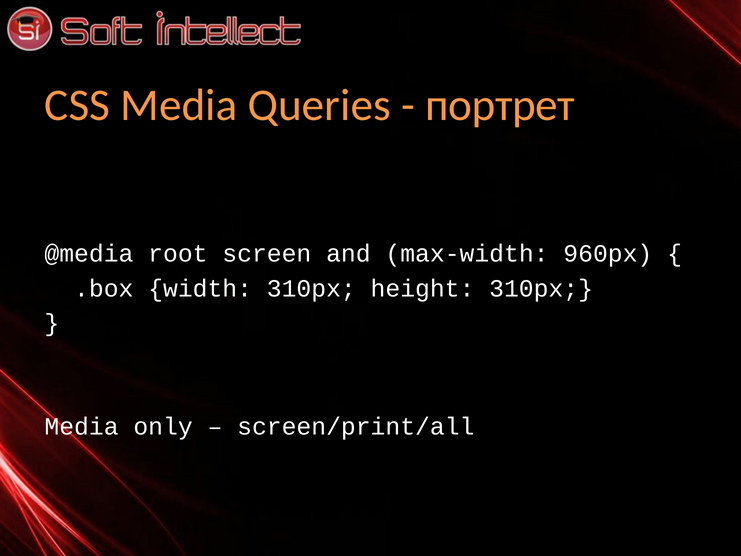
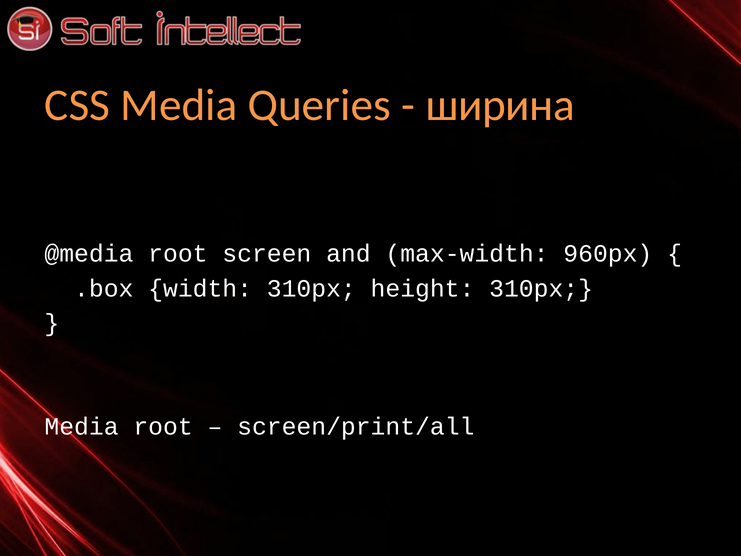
портрет: портрет -> ширина (500, 105)
Media only: only -> root (163, 426)
